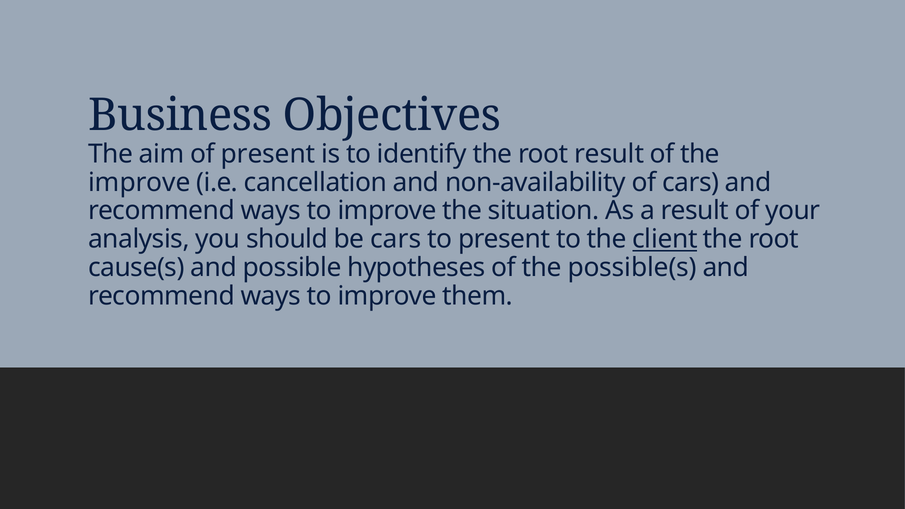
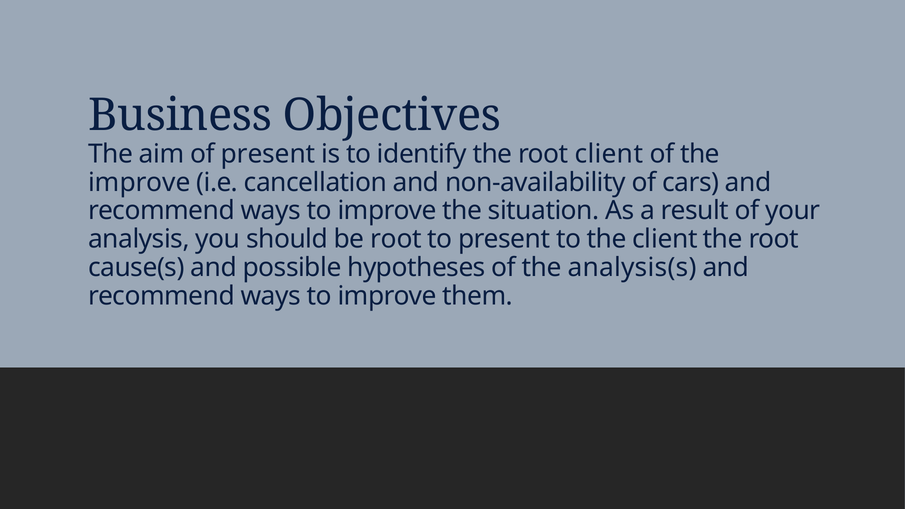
root result: result -> client (609, 154)
be cars: cars -> root (396, 239)
client underline: present -> none (665, 239)
possible(s: possible(s -> analysis(s (632, 268)
